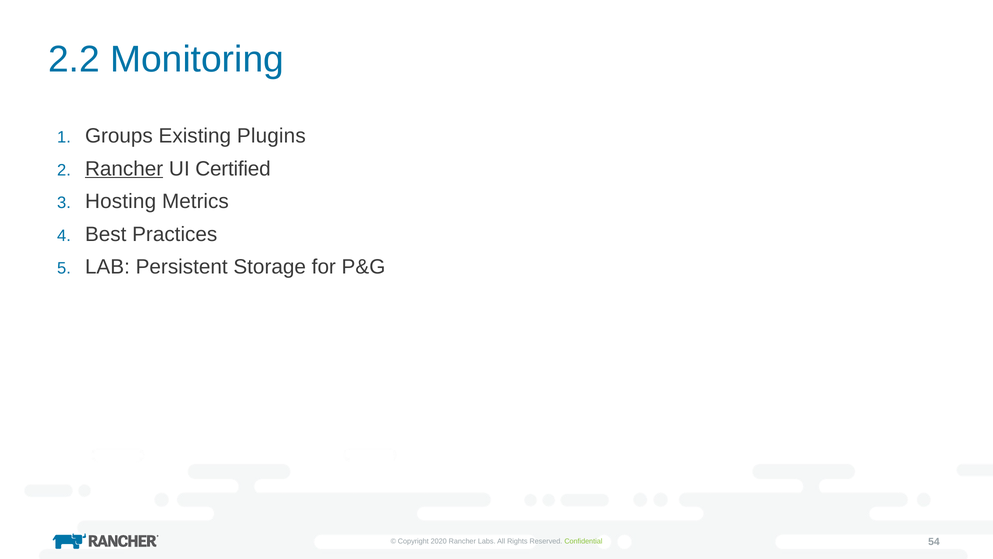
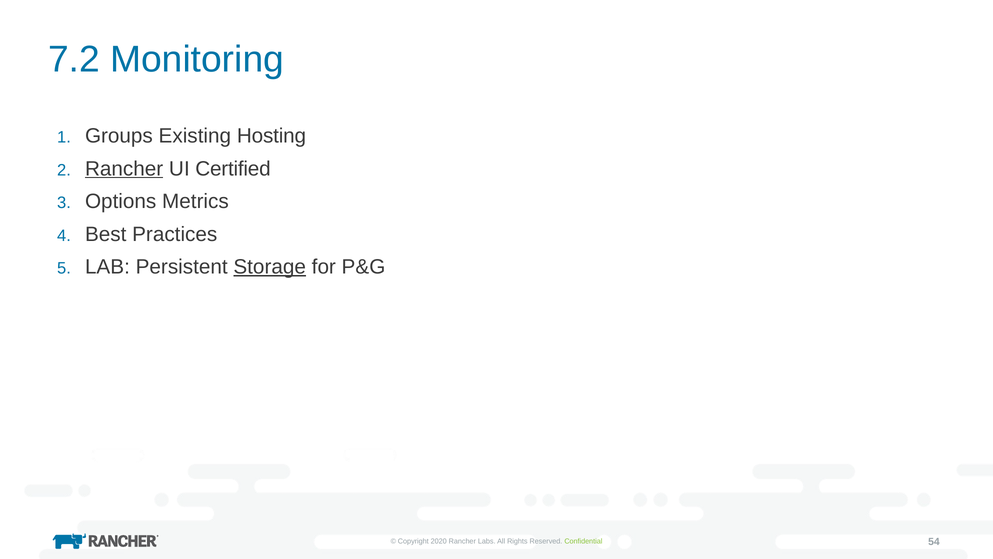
2.2: 2.2 -> 7.2 (74, 60)
Plugins: Plugins -> Hosting (272, 136)
Hosting: Hosting -> Options (121, 201)
Storage underline: none -> present (270, 267)
